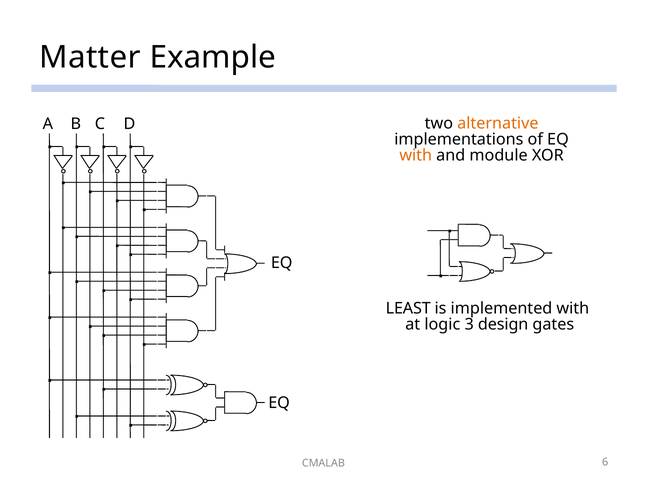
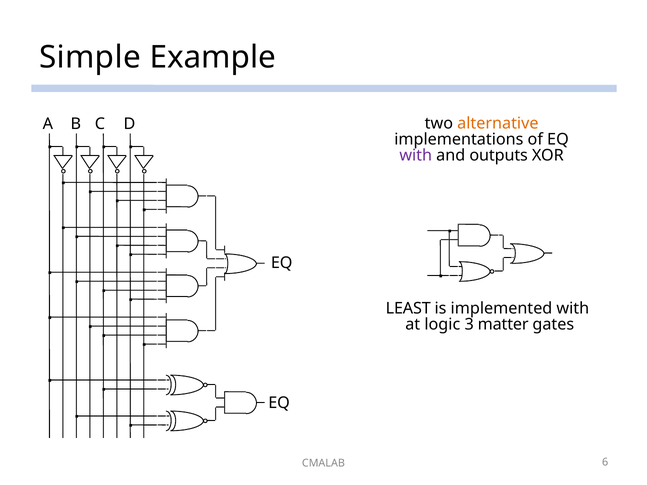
Matter: Matter -> Simple (90, 57)
with colour: orange -> purple (416, 156)
module: module -> outputs (499, 156)
design: design -> matter (503, 325)
